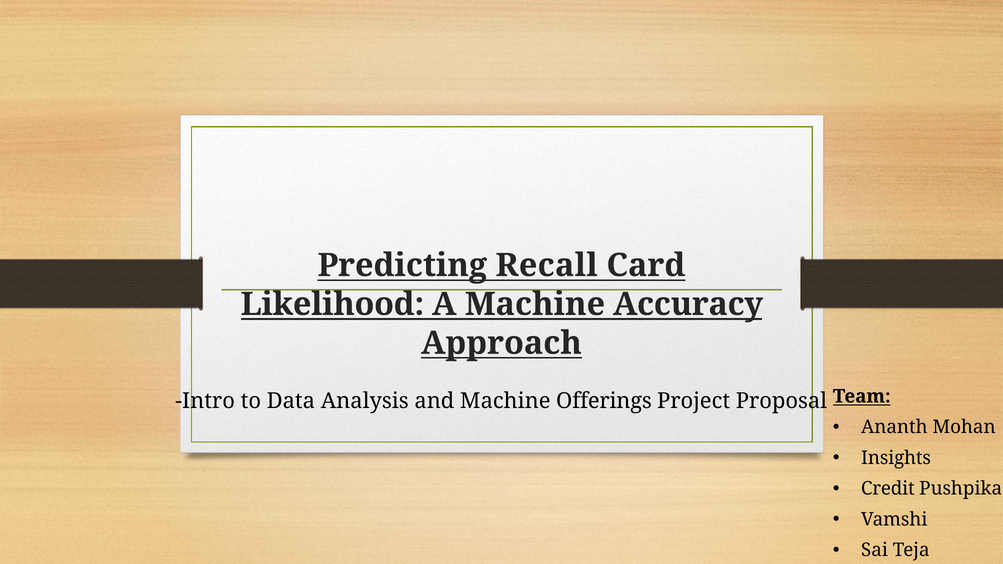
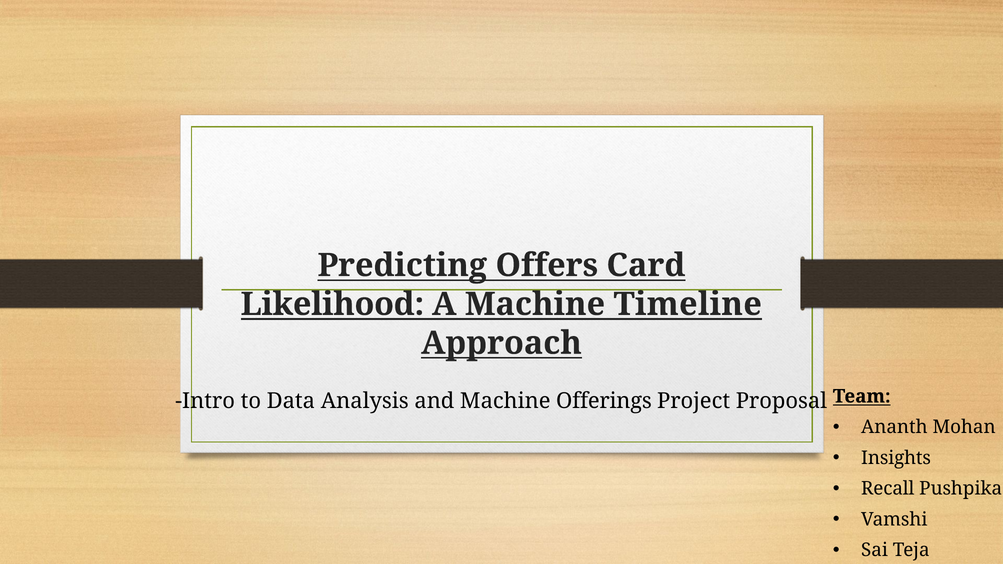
Recall: Recall -> Offers (547, 265)
Accuracy: Accuracy -> Timeline (688, 304)
Credit: Credit -> Recall (888, 489)
